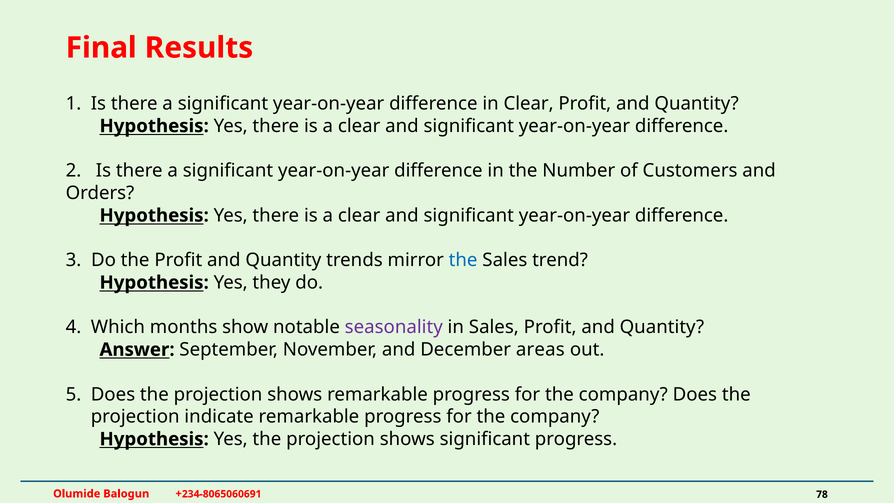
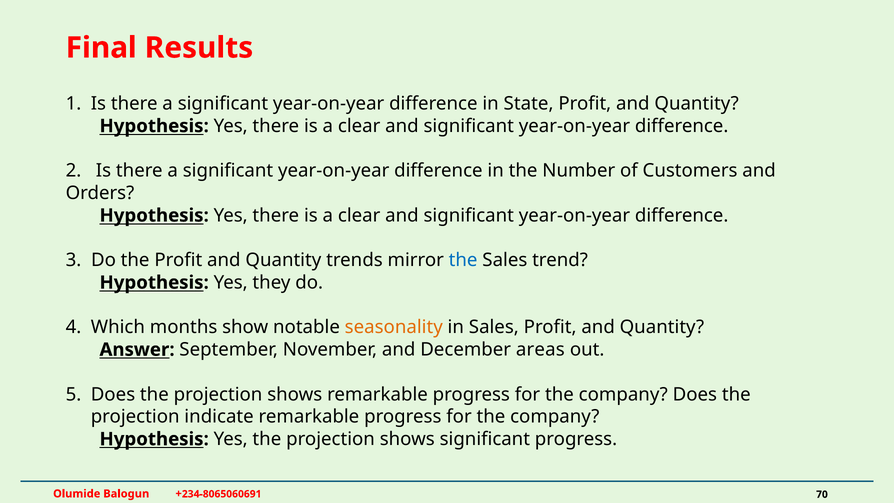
in Clear: Clear -> State (529, 104)
seasonality colour: purple -> orange (394, 327)
78: 78 -> 70 (822, 494)
